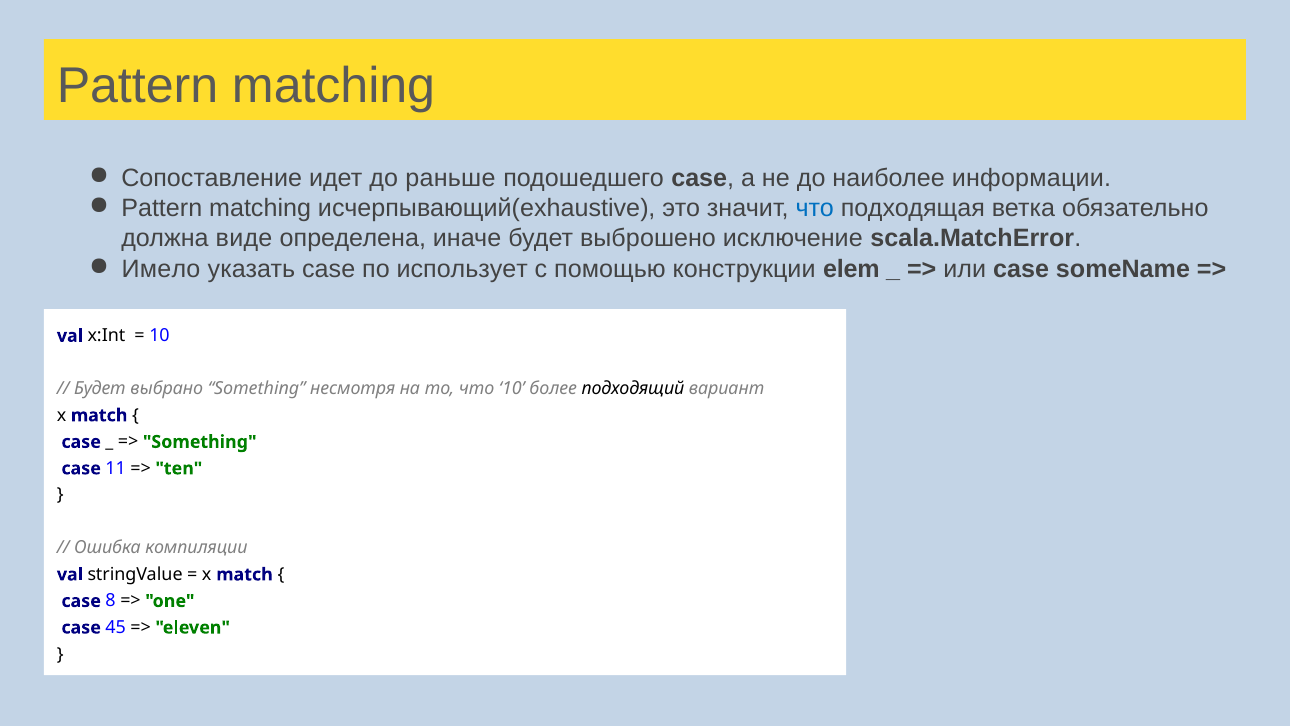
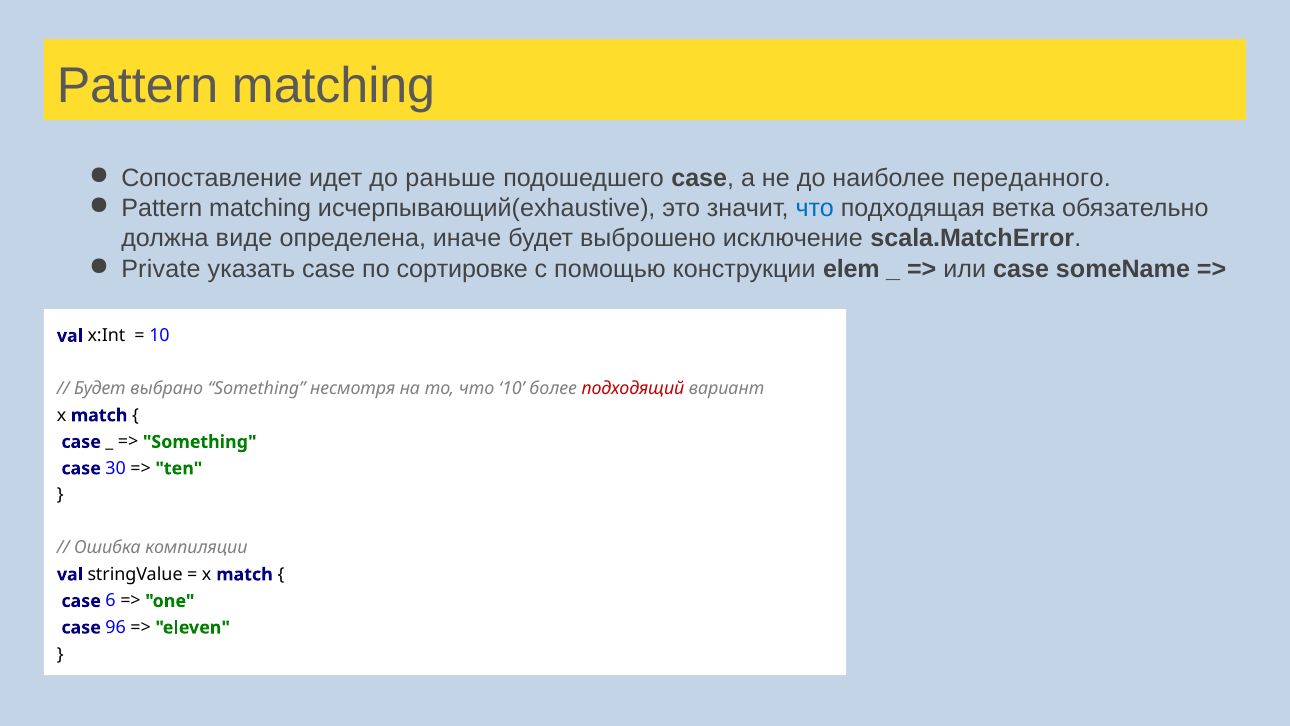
информации: информации -> переданного (1031, 178)
Имело: Имело -> Private (161, 269)
использует: использует -> сортировке (462, 269)
подходящий colour: black -> red (633, 389)
11: 11 -> 30 (116, 468)
8: 8 -> 6 (111, 601)
45: 45 -> 96 (116, 627)
